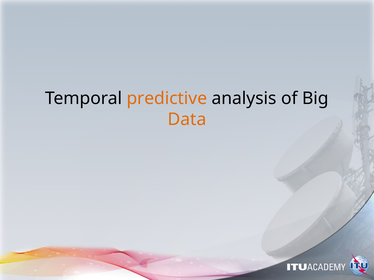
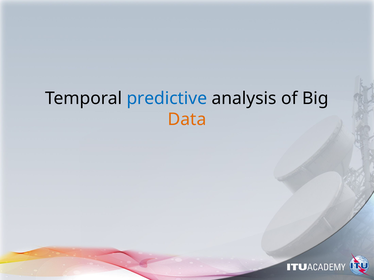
predictive colour: orange -> blue (167, 99)
